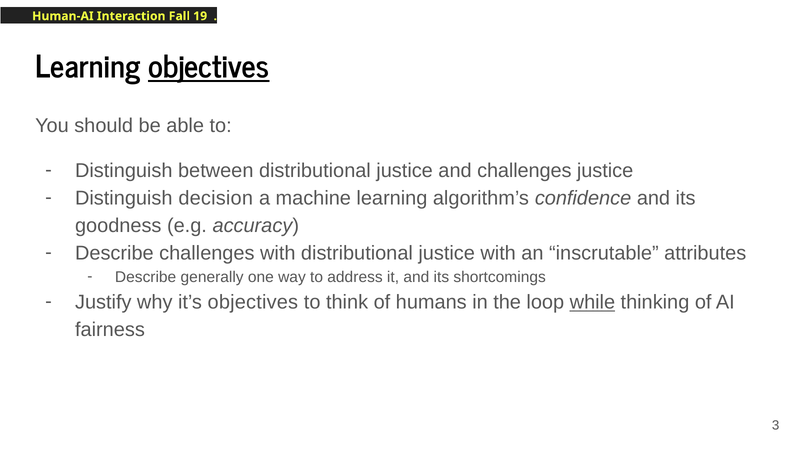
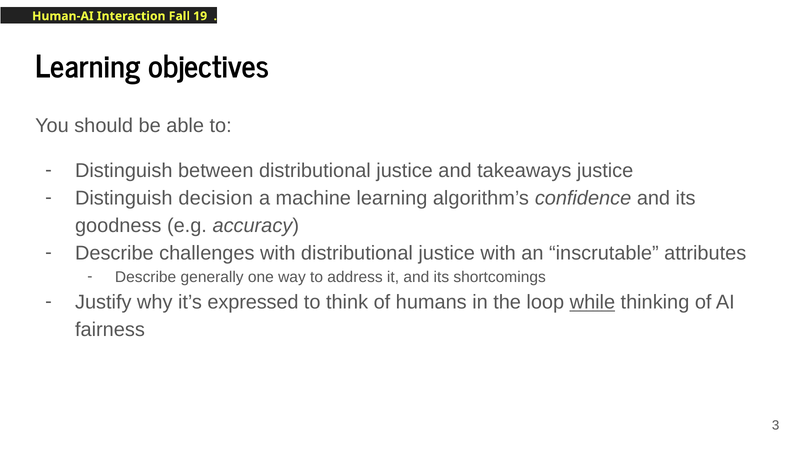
objectives underline: present -> none (209, 68)
and challenges: challenges -> takeaways (524, 171)
it’s objectives: objectives -> expressed (253, 302)
